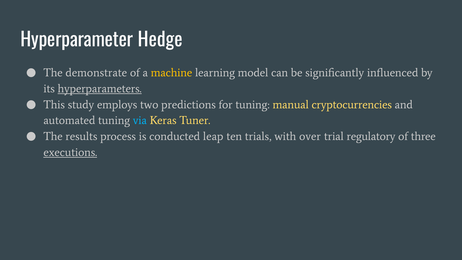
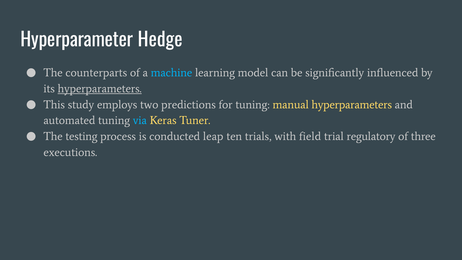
demonstrate: demonstrate -> counterparts (96, 73)
machine colour: yellow -> light blue (171, 73)
manual cryptocurrencies: cryptocurrencies -> hyperparameters (352, 105)
results: results -> testing (81, 136)
over: over -> field (310, 136)
executions underline: present -> none (70, 152)
